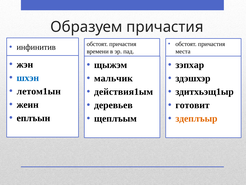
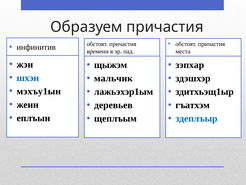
летом1ын: летом1ын -> мэхъу1ын (39, 91)
действия1ым: действия1ым -> лажьэхэр1ым (124, 92)
готовит: готовит -> гъатхэм (193, 105)
здеплъыр colour: orange -> blue (196, 118)
